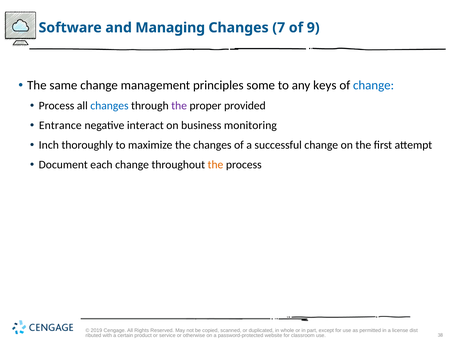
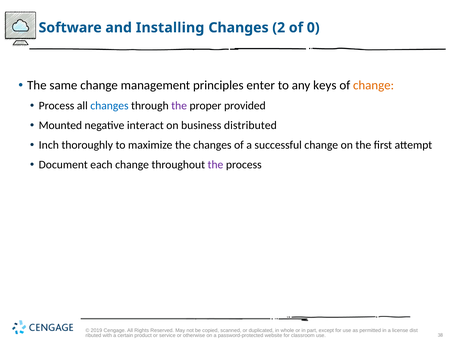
Managing: Managing -> Installing (170, 28)
7: 7 -> 2 (279, 28)
9: 9 -> 0 (313, 28)
some: some -> enter (261, 85)
change colour: blue -> orange (374, 85)
Entrance: Entrance -> Mounted (60, 125)
monitoring: monitoring -> distributed (250, 125)
the colour: orange -> purple (215, 165)
